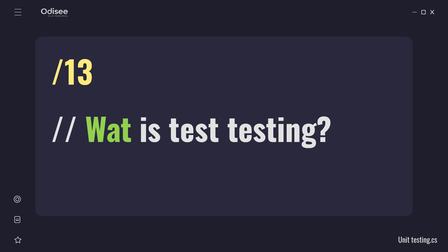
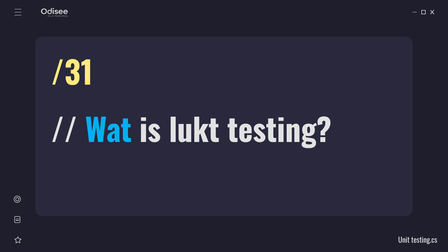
/13: /13 -> /31 (72, 74)
Wat colour: light green -> light blue (108, 132)
test: test -> lukt (194, 132)
